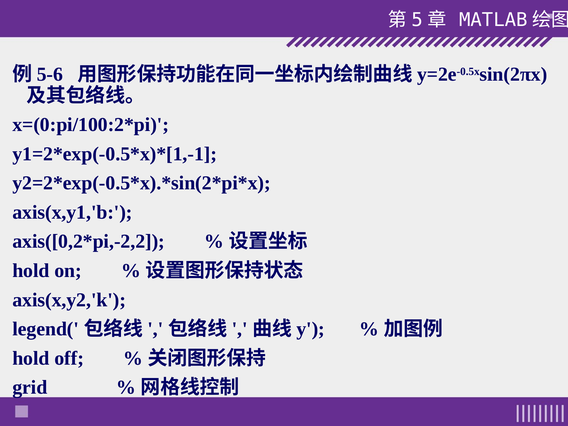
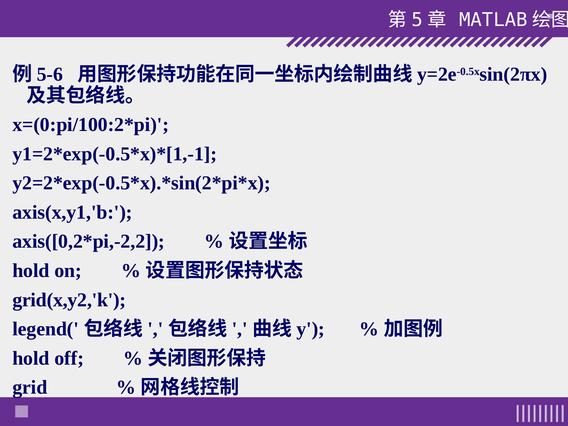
axis(x,y2,'k: axis(x,y2,'k -> grid(x,y2,'k (69, 300)
